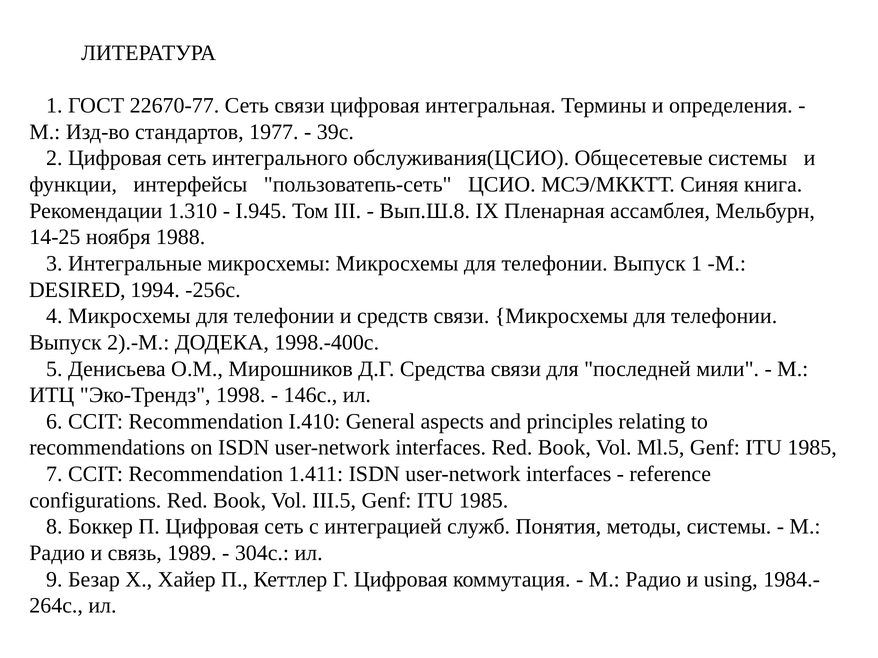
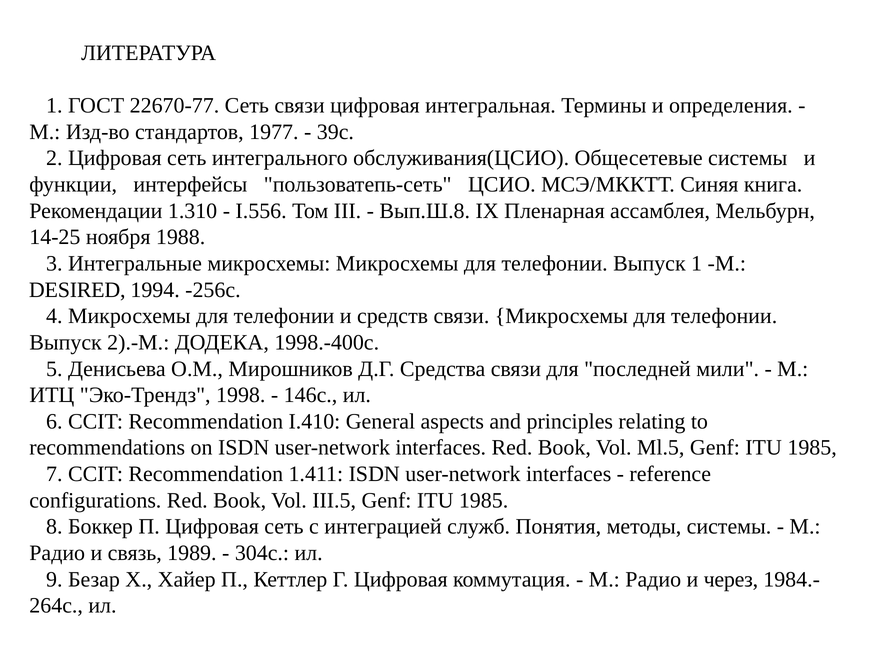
I.945: I.945 -> I.556 (261, 211)
using: using -> через (731, 580)
